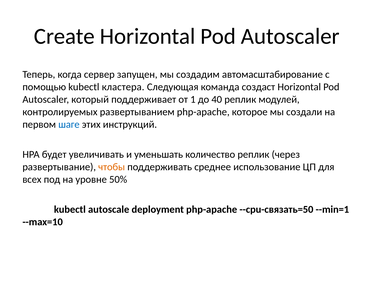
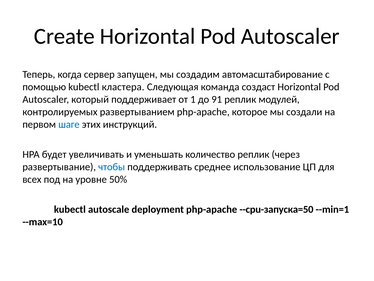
40: 40 -> 91 (217, 99)
чтобы colour: orange -> blue (112, 167)
--cpu-связать=50: --cpu-связать=50 -> --cpu-запуска=50 (276, 209)
